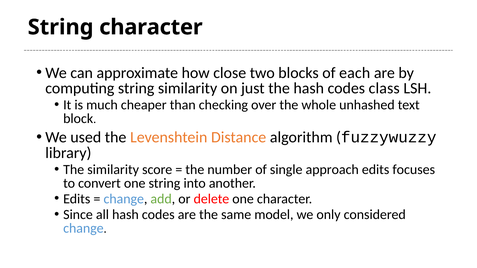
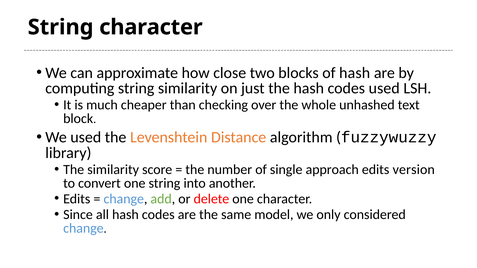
of each: each -> hash (355, 73)
codes class: class -> used (384, 88)
focuses: focuses -> version (414, 170)
